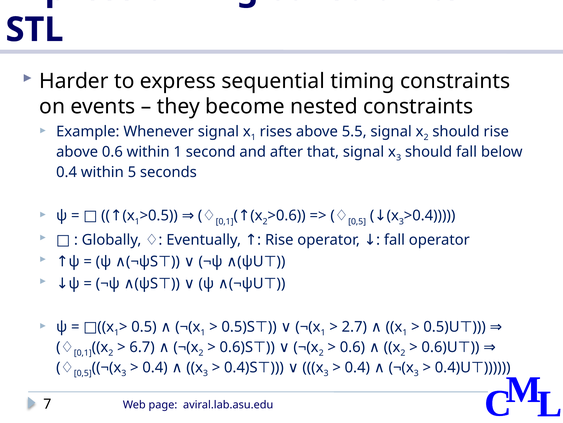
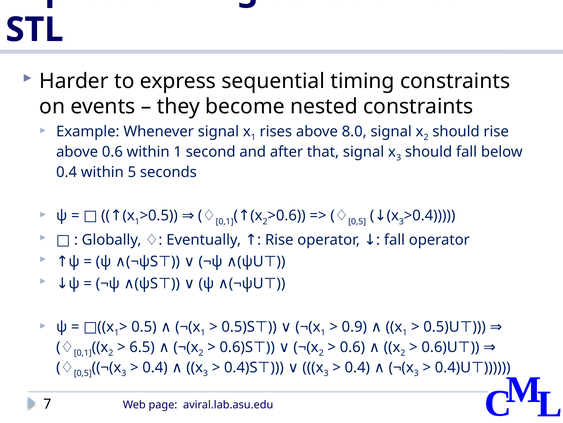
5.5: 5.5 -> 8.0 (354, 131)
2.7: 2.7 -> 0.9 (354, 326)
6.7: 6.7 -> 6.5 (142, 347)
